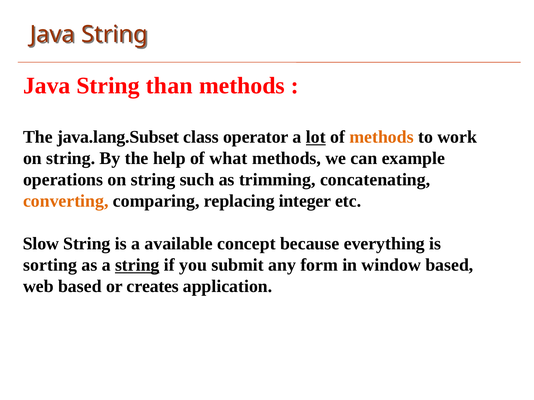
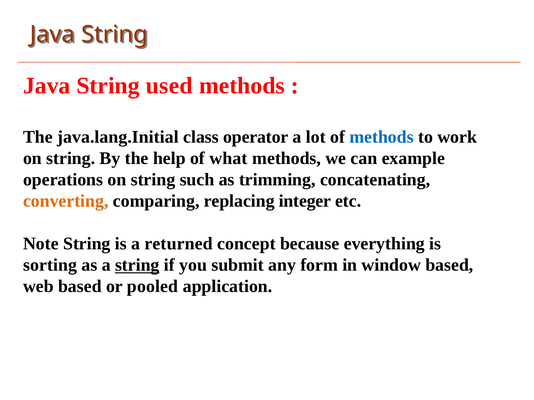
than: than -> used (169, 86)
java.lang.Subset: java.lang.Subset -> java.lang.Initial (118, 137)
lot underline: present -> none (316, 137)
methods colour: orange -> blue (382, 137)
Slow: Slow -> Note (41, 244)
available: available -> returned (179, 244)
creates: creates -> pooled (153, 287)
